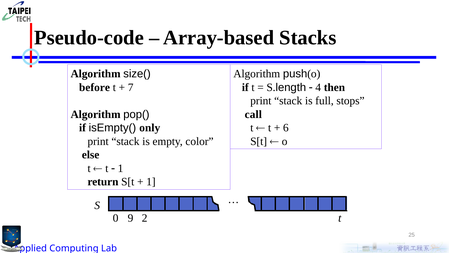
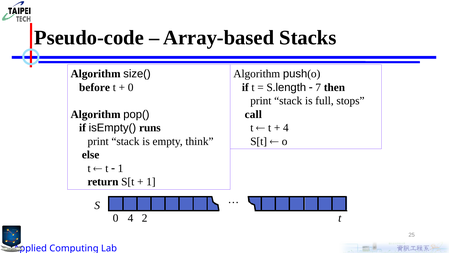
7: 7 -> 0 (131, 87)
4: 4 -> 7 (318, 87)
only: only -> runs (150, 128)
6: 6 -> 4 (286, 128)
color: color -> think (200, 141)
0 9: 9 -> 4 (131, 218)
